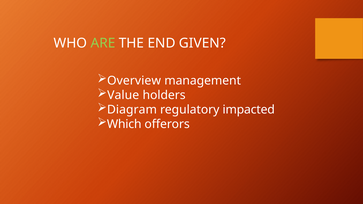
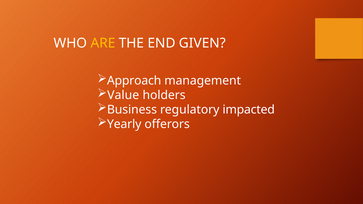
ARE colour: light green -> yellow (103, 43)
Overview: Overview -> Approach (134, 81)
Diagram: Diagram -> Business (132, 110)
Which: Which -> Yearly (124, 124)
